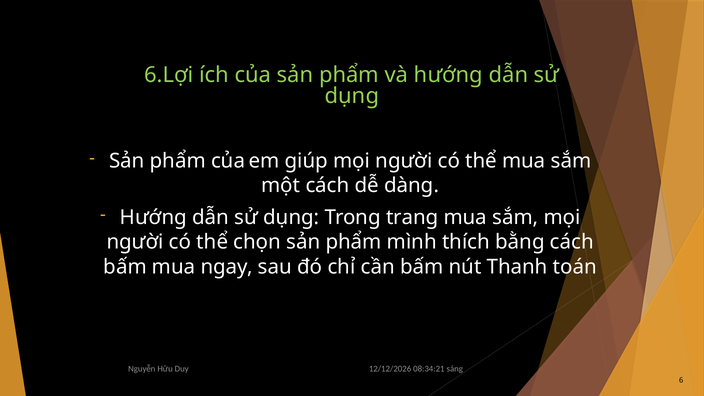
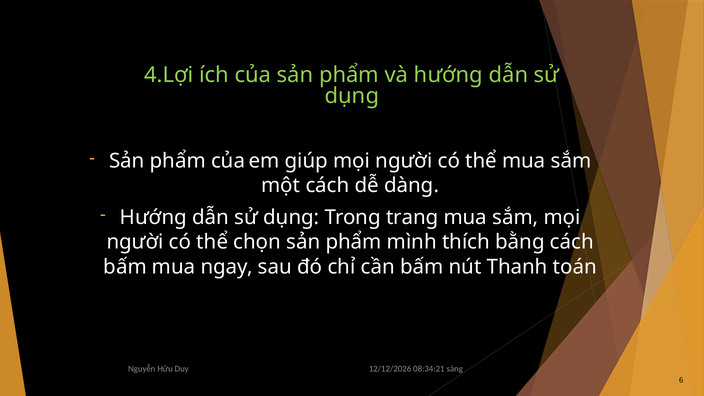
6.Lợi: 6.Lợi -> 4.Lợi (169, 75)
